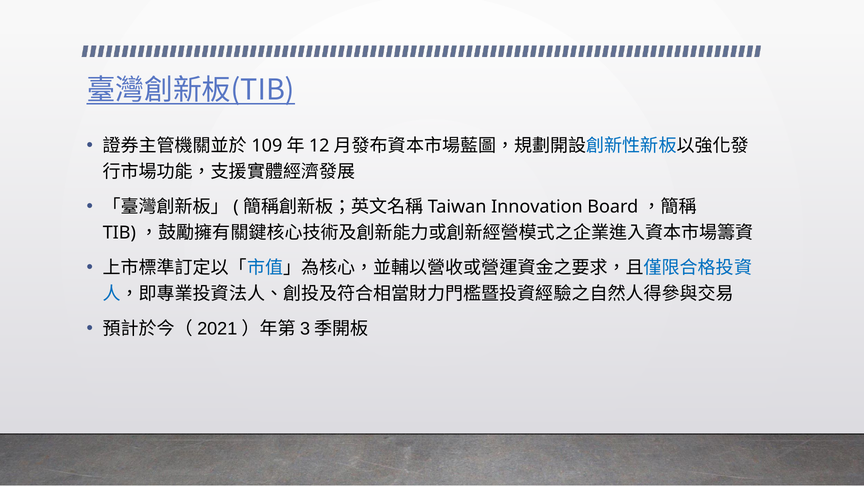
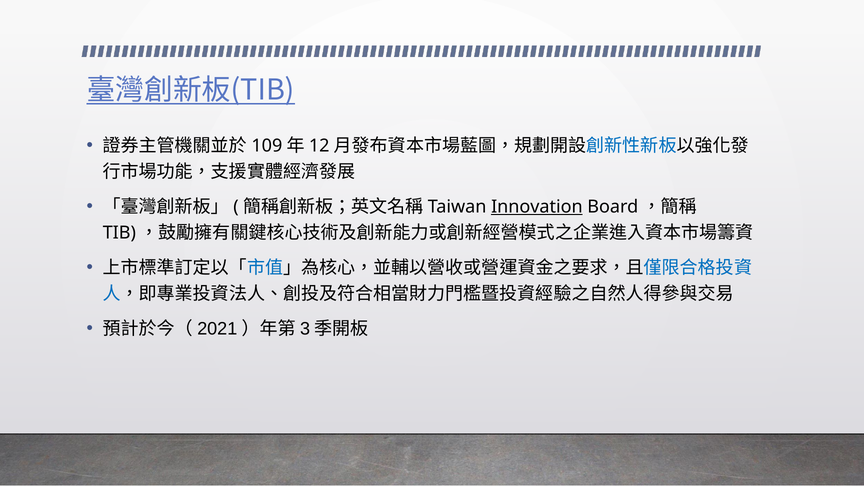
Innovation underline: none -> present (537, 207)
